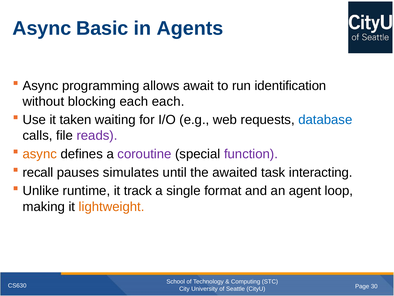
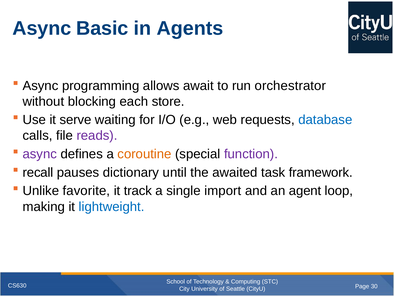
identification: identification -> orchestrator (290, 86)
each each: each -> store (168, 101)
taken: taken -> serve (76, 120)
async colour: orange -> purple (40, 154)
coroutine colour: purple -> orange (144, 154)
simulates: simulates -> dictionary (131, 172)
interacting: interacting -> framework (321, 172)
runtime: runtime -> favorite (86, 191)
format: format -> import (223, 191)
lightweight colour: orange -> blue (112, 206)
